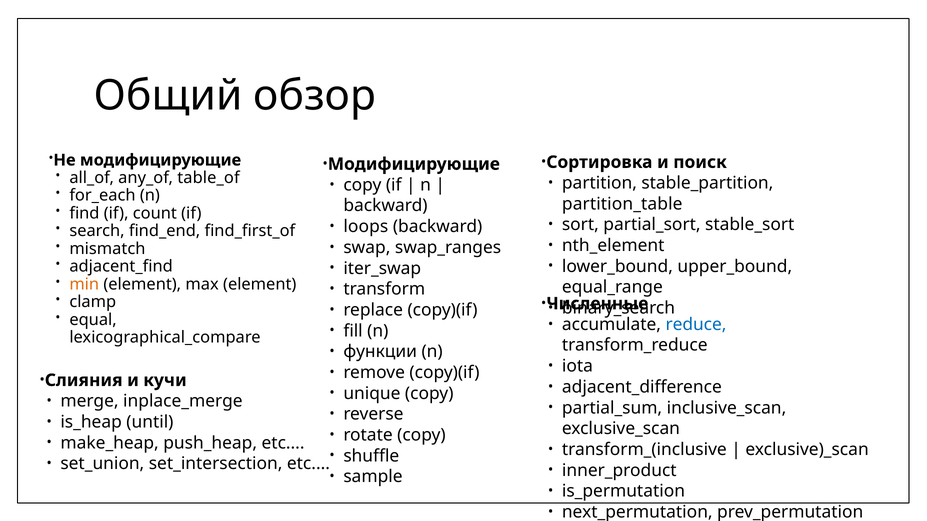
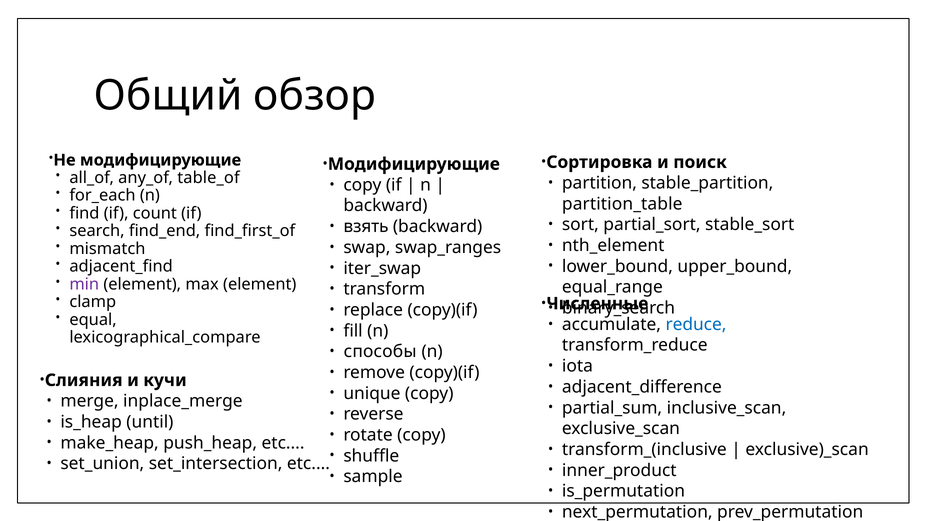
loops: loops -> взять (366, 227)
min colour: orange -> purple (84, 284)
функции: функции -> способы (380, 352)
